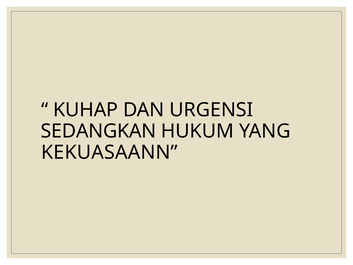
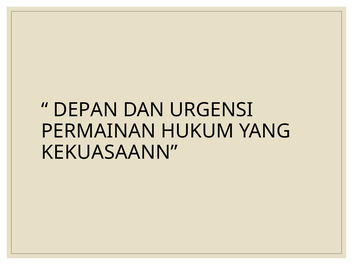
KUHAP: KUHAP -> DEPAN (86, 110)
SEDANGKAN: SEDANGKAN -> PERMAINAN (98, 131)
